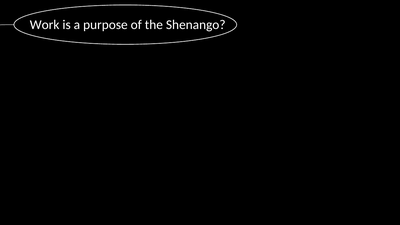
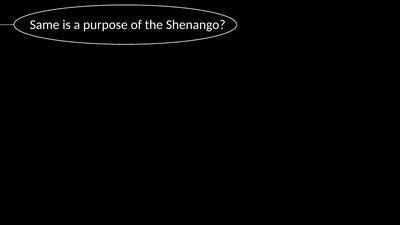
Work: Work -> Same (45, 25)
